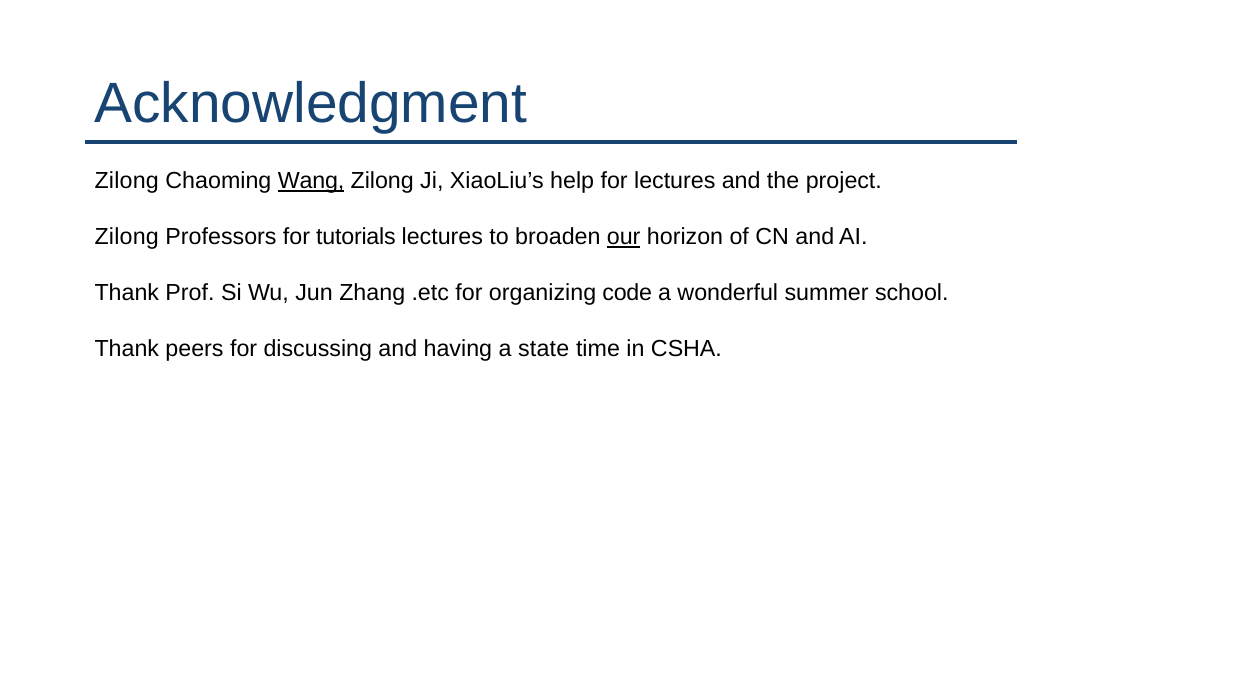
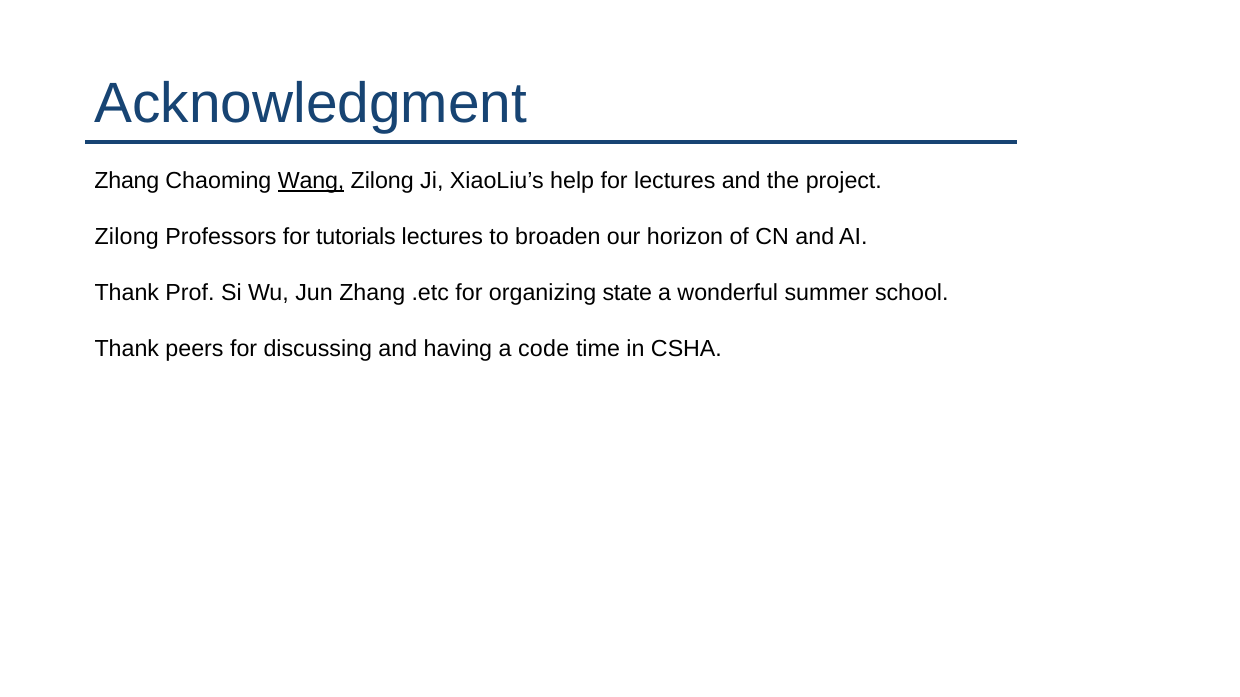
Zilong: Zilong -> Zhang (127, 181)
our underline: present -> none (624, 237)
code: code -> state (627, 293)
state: state -> code (544, 349)
